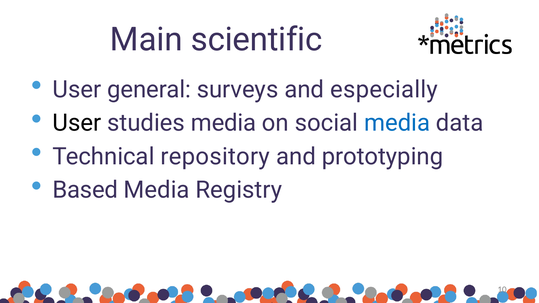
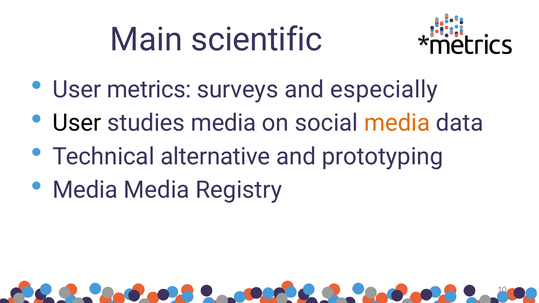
general: general -> metrics (149, 89)
media colour: blue -> orange (397, 123)
repository: repository -> alternative (215, 157)
Based: Based -> Media (85, 190)
